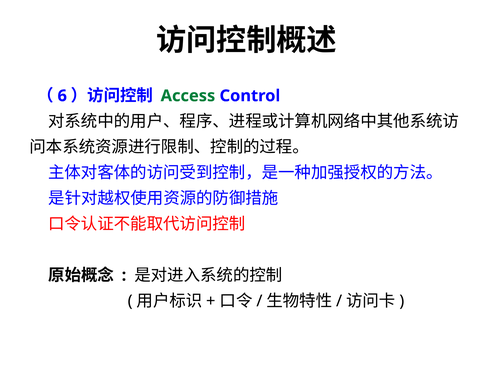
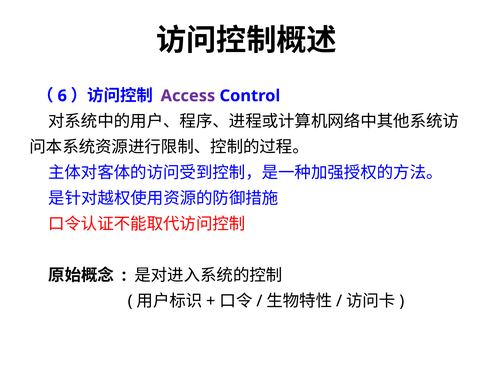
Access colour: green -> purple (188, 96)
